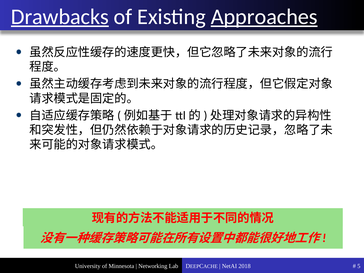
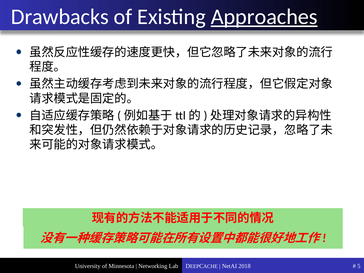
Drawbacks underline: present -> none (60, 17)
